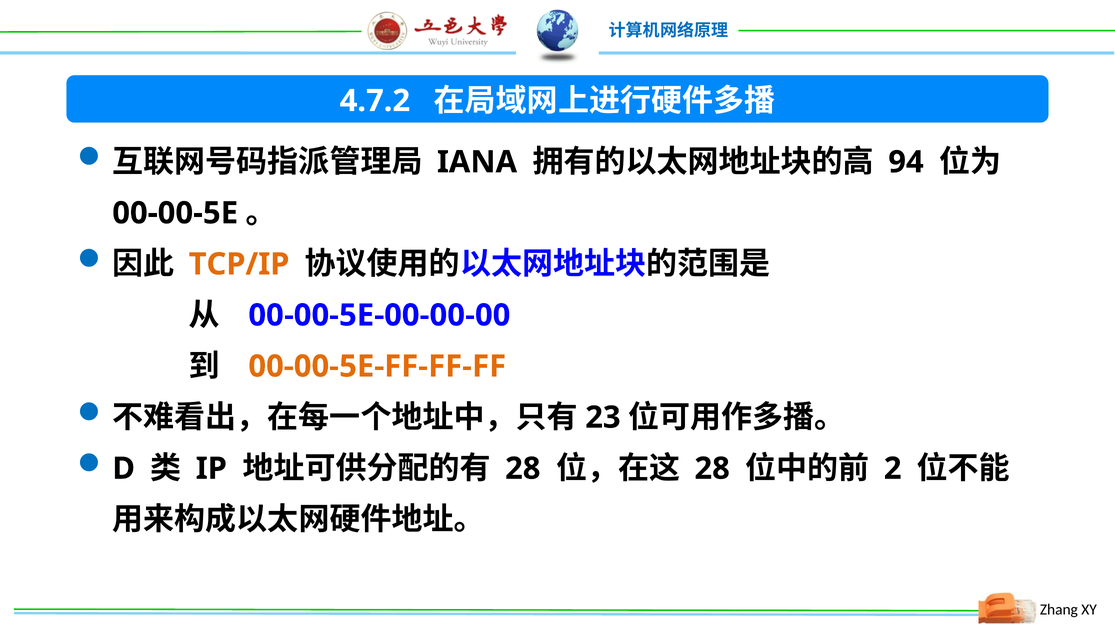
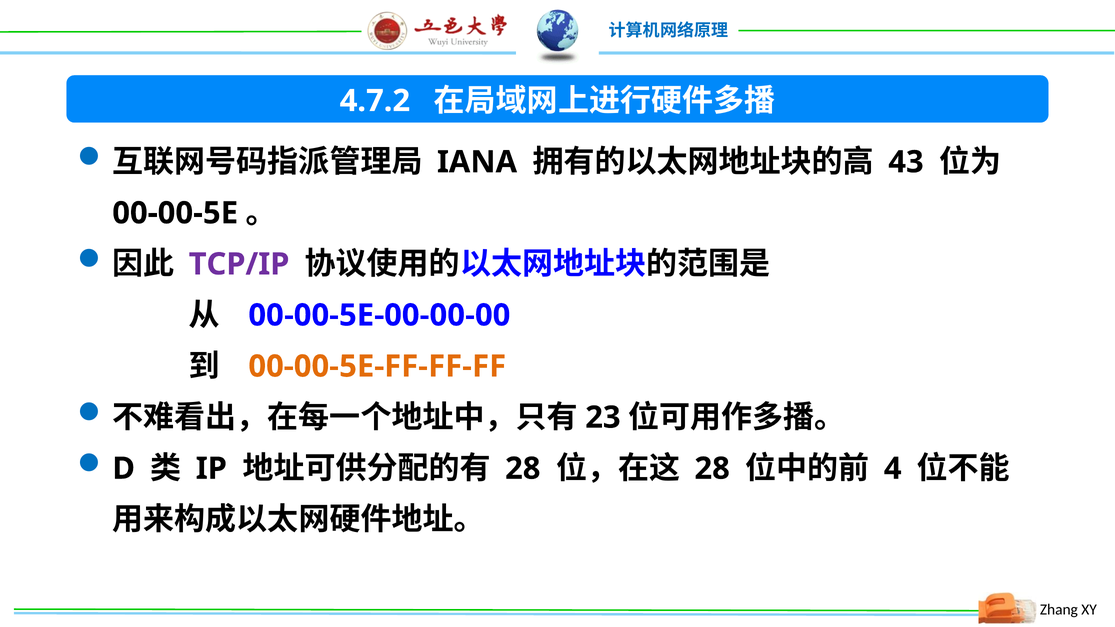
94: 94 -> 43 (906, 162)
TCP/IP colour: orange -> purple (239, 264)
2: 2 -> 4 (893, 469)
